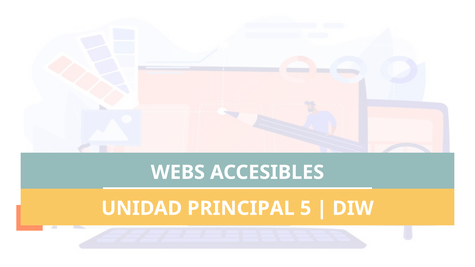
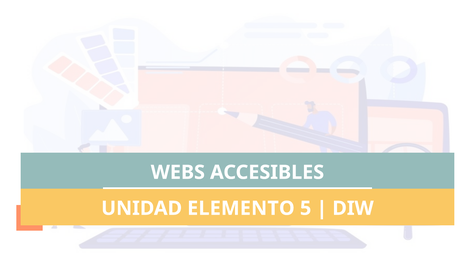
PRINCIPAL: PRINCIPAL -> ELEMENTO (241, 208)
